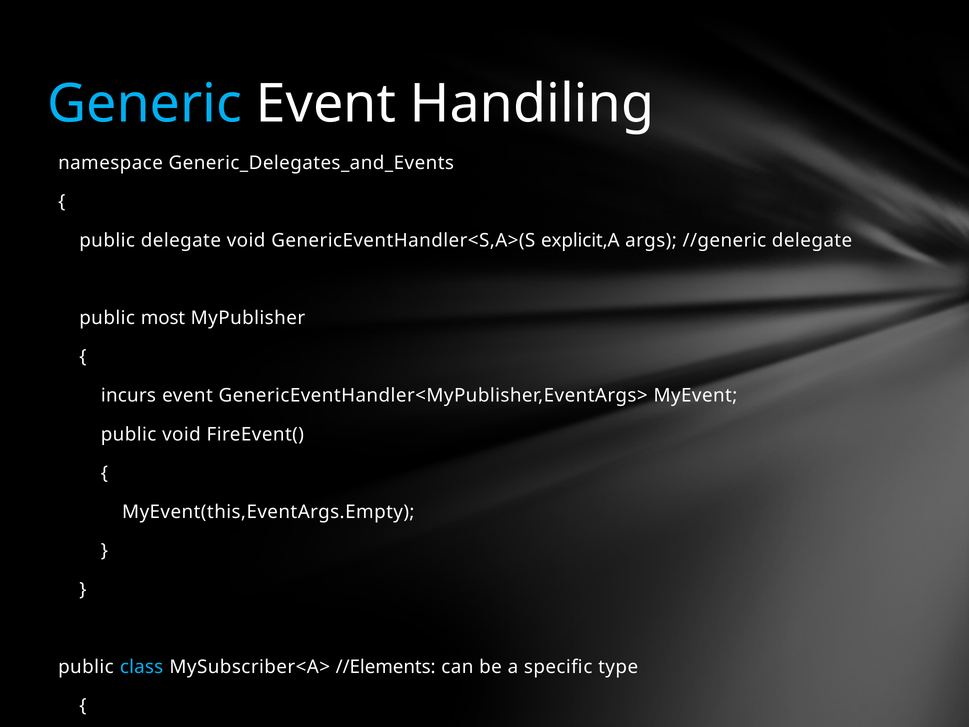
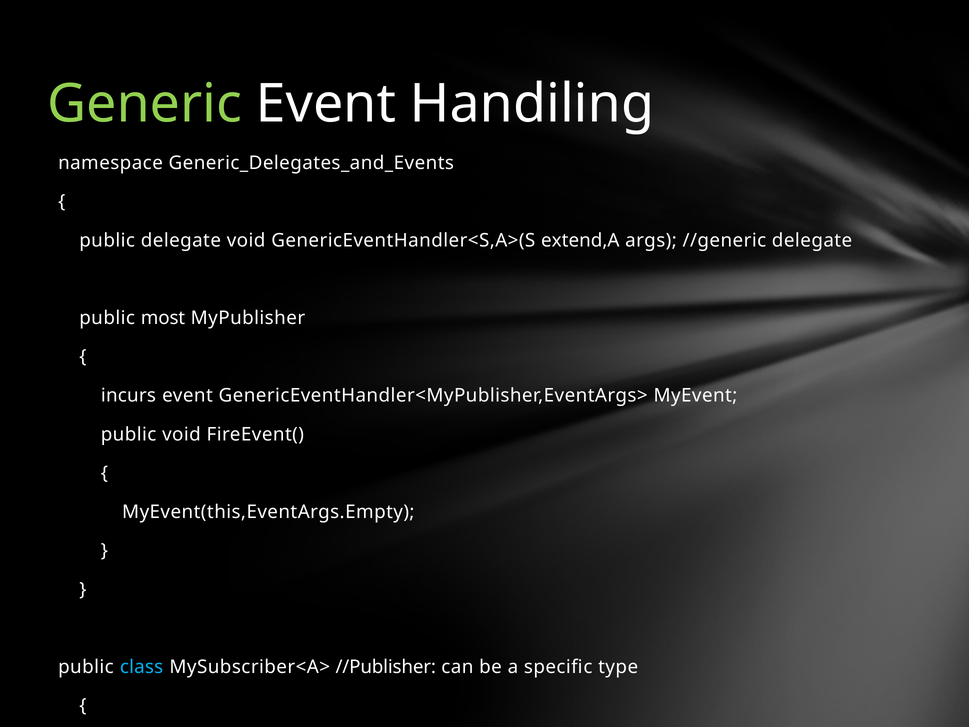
Generic colour: light blue -> light green (144, 104)
explicit,A: explicit,A -> extend,A (580, 240)
//Elements: //Elements -> //Publisher (386, 667)
